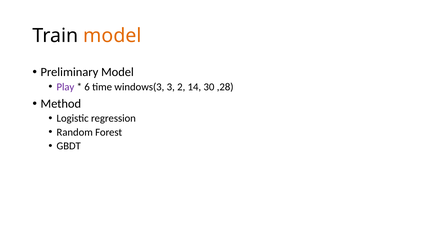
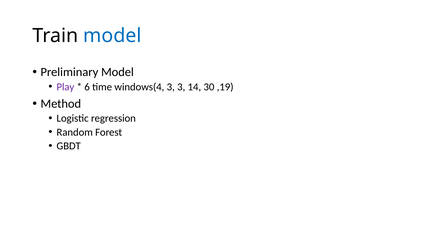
model colour: orange -> blue (112, 36)
windows(3: windows(3 -> windows(4 (139, 87)
3 2: 2 -> 3 (181, 87)
,28: ,28 -> ,19 (225, 87)
